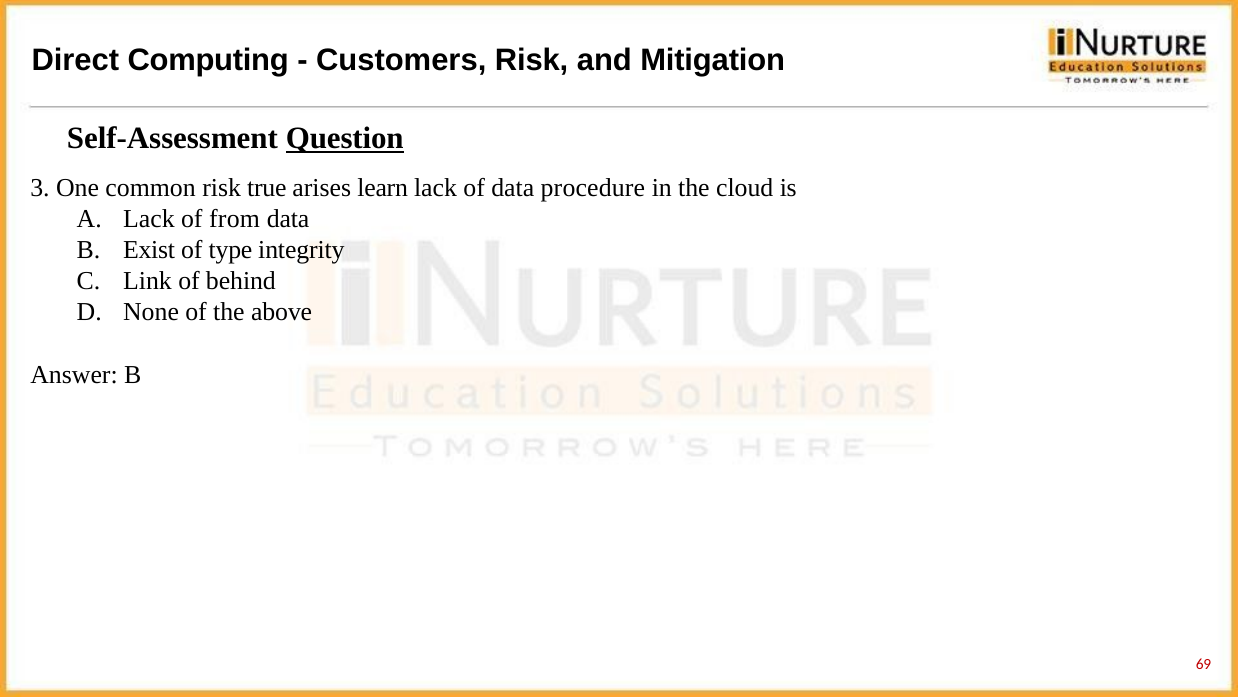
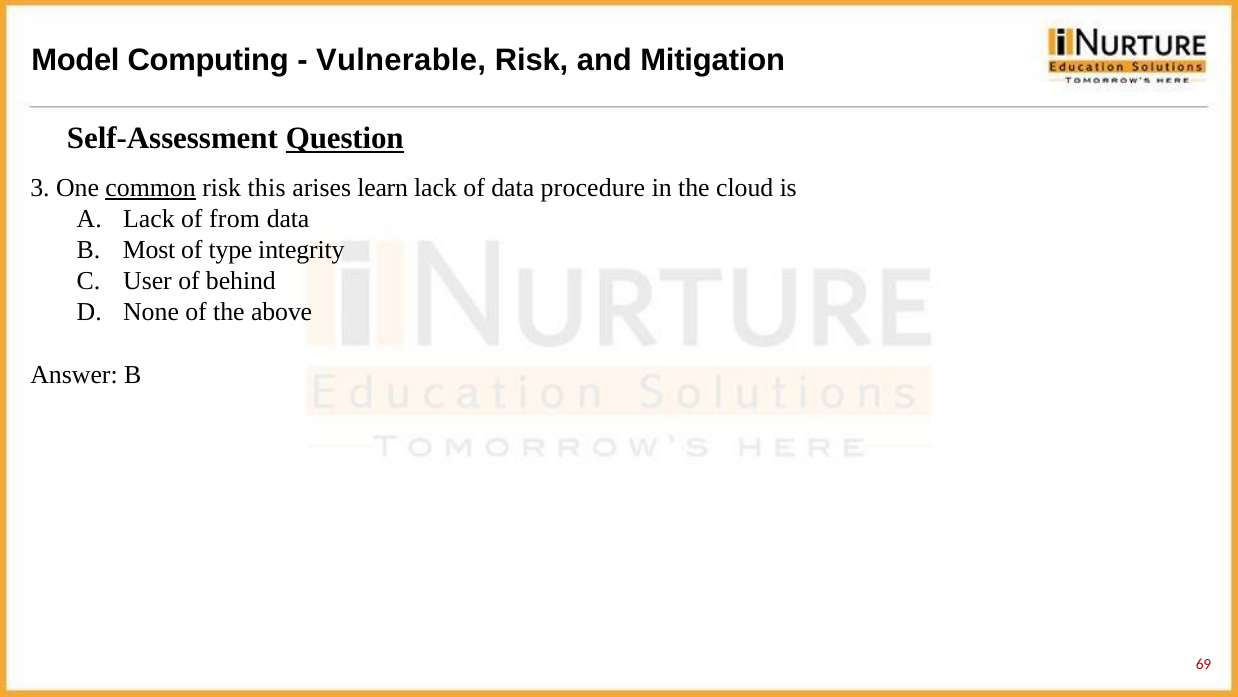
Direct: Direct -> Model (75, 60)
Customers: Customers -> Vulnerable (401, 60)
common underline: none -> present (151, 188)
true: true -> this (267, 188)
Exist: Exist -> Most (149, 249)
Link: Link -> User (147, 280)
